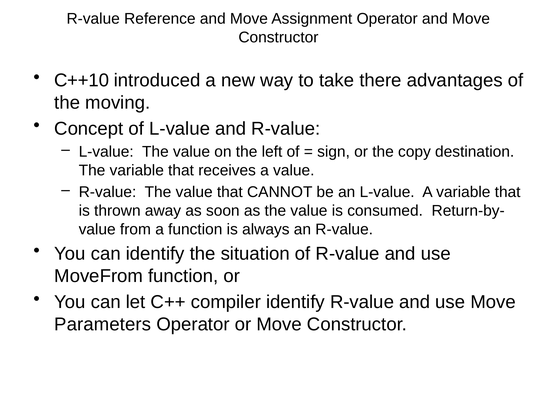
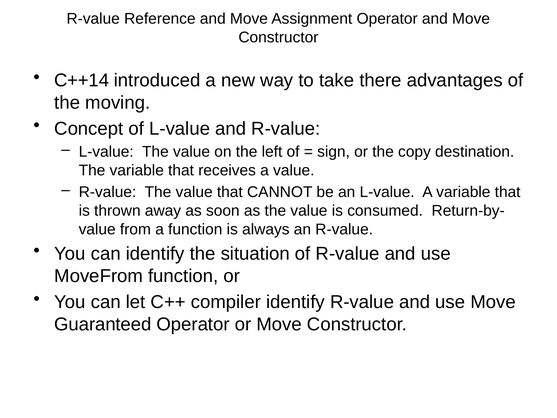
C++10: C++10 -> C++14 (82, 80)
Parameters: Parameters -> Guaranteed (103, 324)
